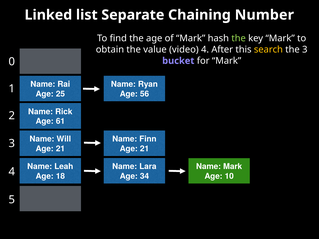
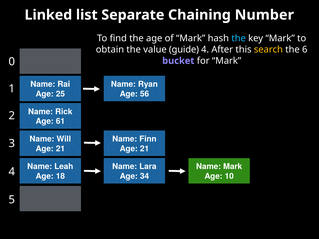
the colour: light green -> light blue (239, 38)
video: video -> guide (184, 50)
the 3: 3 -> 6 (305, 50)
